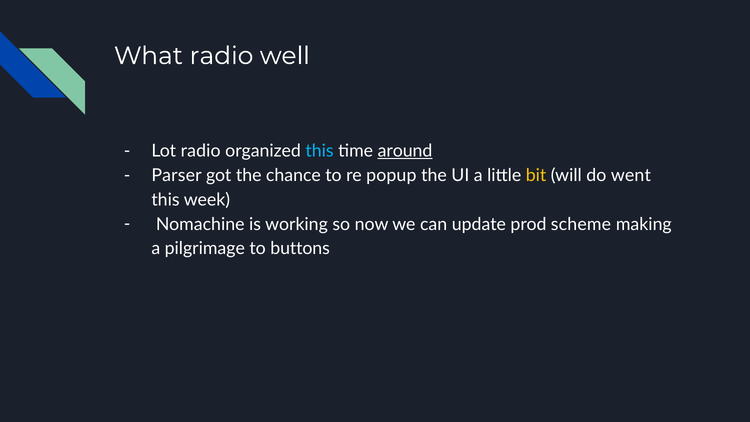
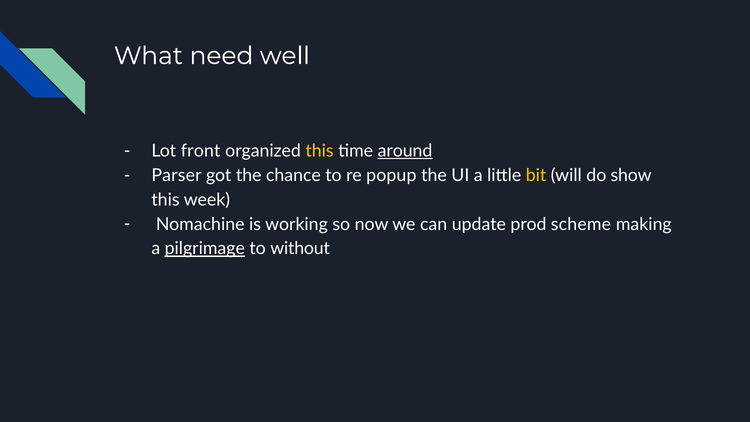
What radio: radio -> need (221, 56)
Lot radio: radio -> front (201, 151)
this colour: light blue -> yellow (320, 151)
went: went -> show (631, 175)
pilgrimage underline: none -> present (205, 249)
buttons: buttons -> without (300, 249)
